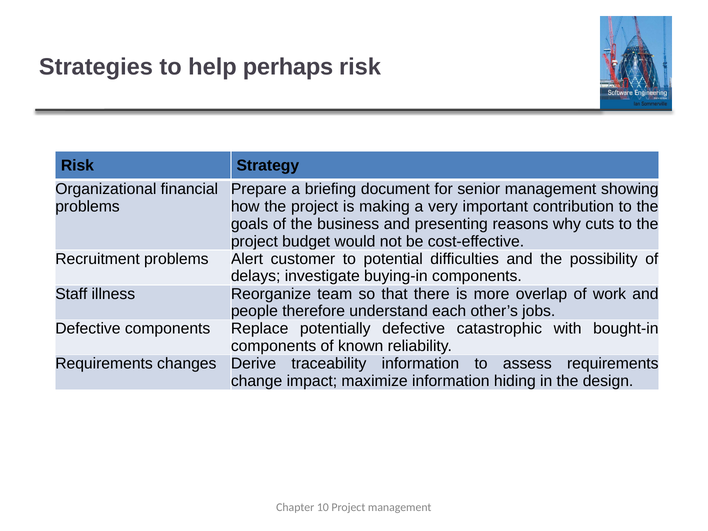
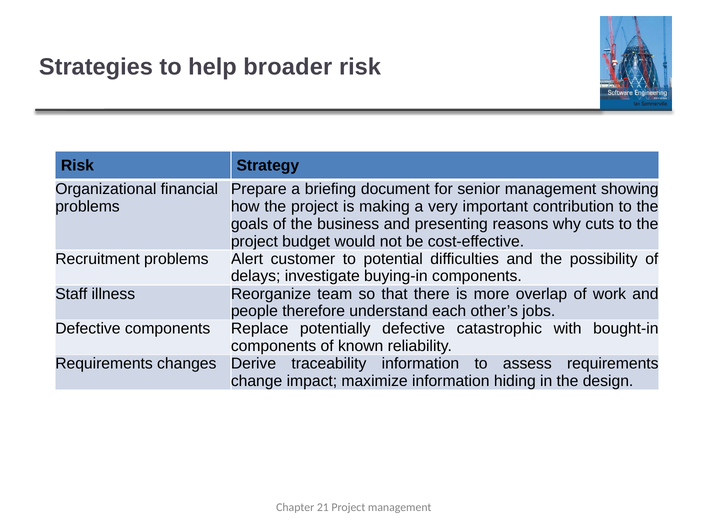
perhaps: perhaps -> broader (288, 67)
10: 10 -> 21 (323, 507)
